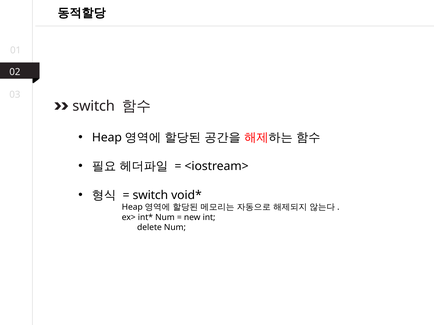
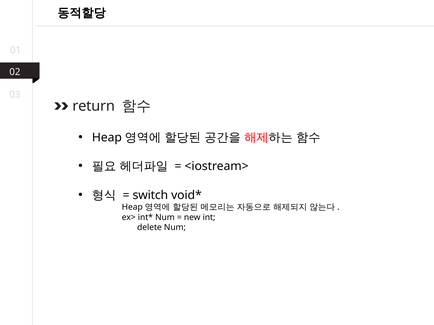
switch: switch -> return (94, 106)
